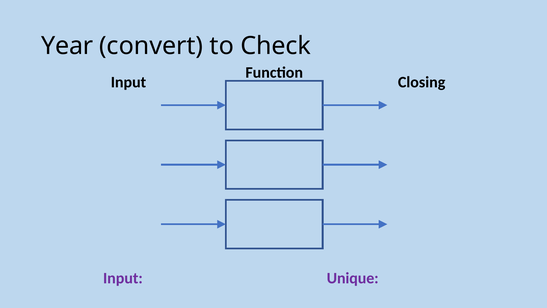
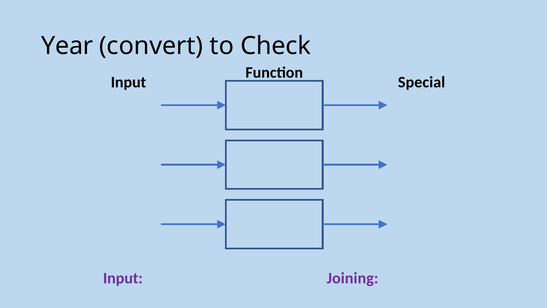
Closing: Closing -> Special (422, 82)
Unique: Unique -> Joining (353, 278)
